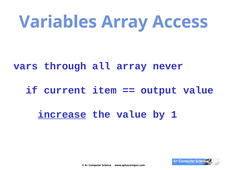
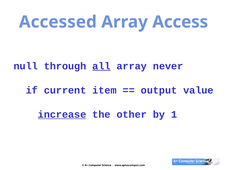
Variables: Variables -> Accessed (58, 22)
vars: vars -> null (26, 66)
all underline: none -> present (101, 66)
the value: value -> other (132, 115)
